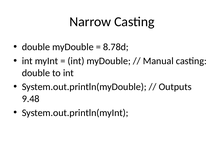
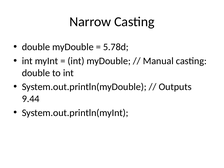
8.78d: 8.78d -> 5.78d (116, 47)
9.48: 9.48 -> 9.44 (31, 99)
